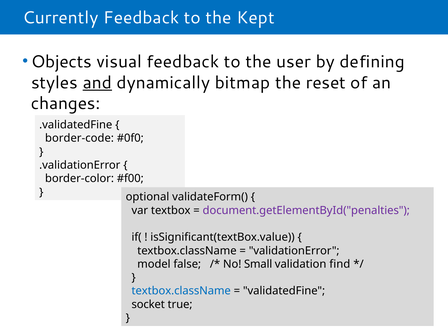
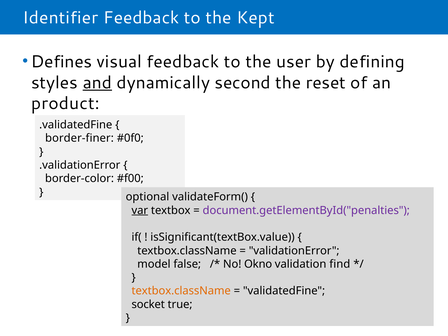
Currently: Currently -> Identifier (60, 18)
Objects: Objects -> Defines (61, 62)
bitmap: bitmap -> second (243, 83)
changes: changes -> product (65, 104)
border-code: border-code -> border-finer (79, 138)
var underline: none -> present (140, 210)
Small: Small -> Okno (258, 264)
textbox.className colour: blue -> orange (181, 291)
